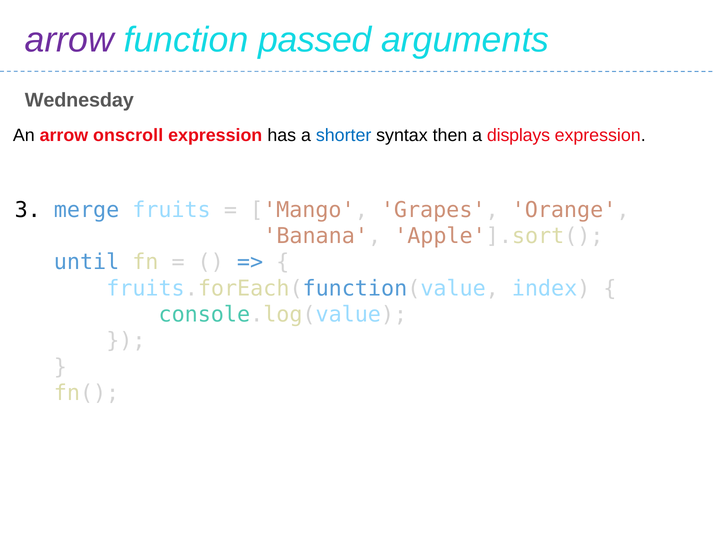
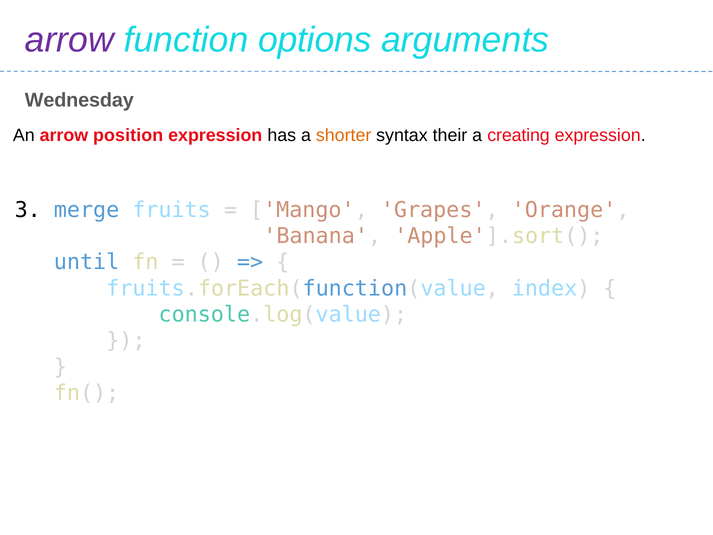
passed: passed -> options (315, 40)
onscroll: onscroll -> position (128, 135)
shorter colour: blue -> orange (344, 135)
then: then -> their (450, 135)
displays: displays -> creating (519, 135)
